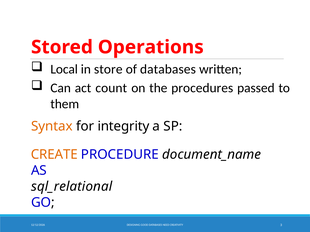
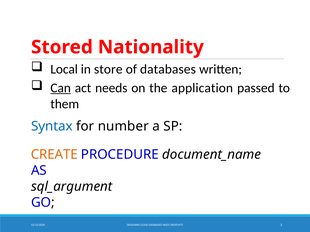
Operations: Operations -> Nationality (151, 47)
Can underline: none -> present (61, 88)
count: count -> needs (111, 88)
procedures: procedures -> application (202, 88)
Syntax colour: orange -> blue (52, 126)
integrity: integrity -> number (123, 126)
sql_relational: sql_relational -> sql_argument (72, 187)
